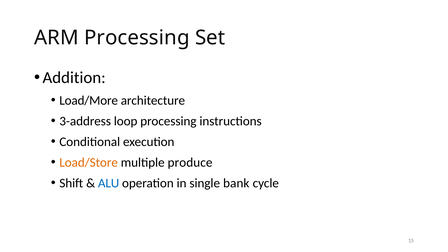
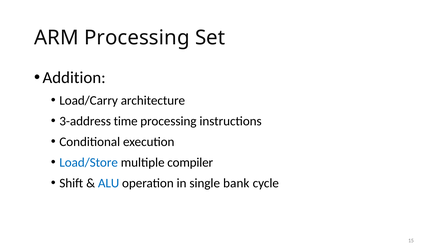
Load/More: Load/More -> Load/Carry (89, 100)
loop: loop -> time (126, 121)
Load/Store colour: orange -> blue (89, 162)
produce: produce -> compiler (190, 162)
